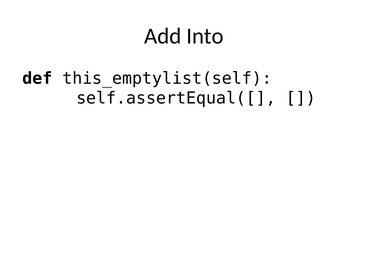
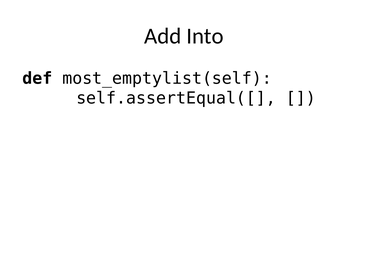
this_emptylist(self: this_emptylist(self -> most_emptylist(self (167, 78)
